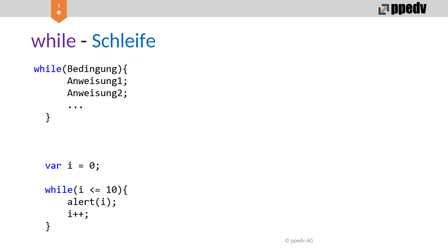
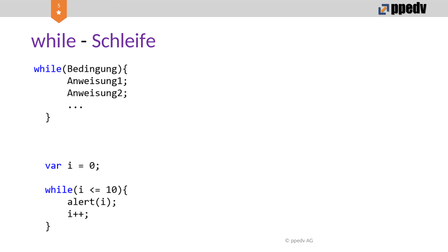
Schleife colour: blue -> purple (124, 41)
